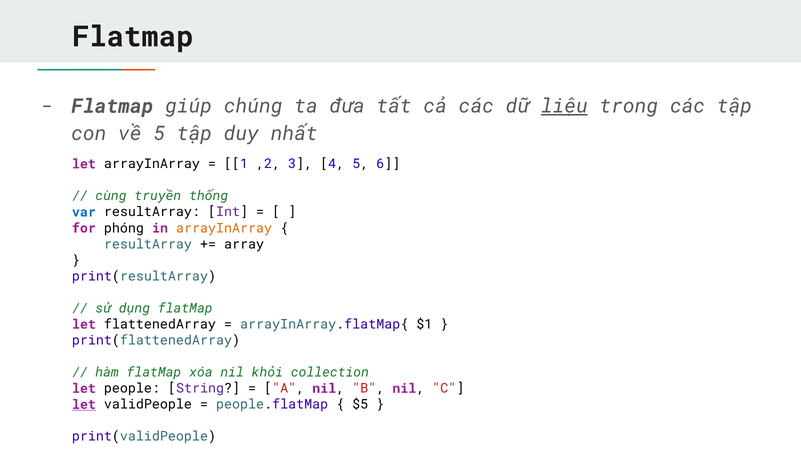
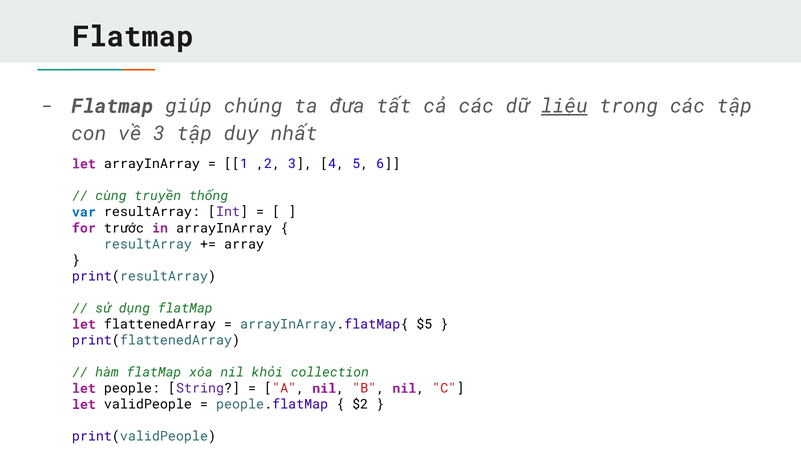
về 5: 5 -> 3 (159, 134)
phóng: phóng -> trước (124, 228)
arrayInArray colour: orange -> black (224, 228)
$1: $1 -> $5 (424, 324)
let underline: present -> none (84, 404)
$5: $5 -> $2 (360, 404)
